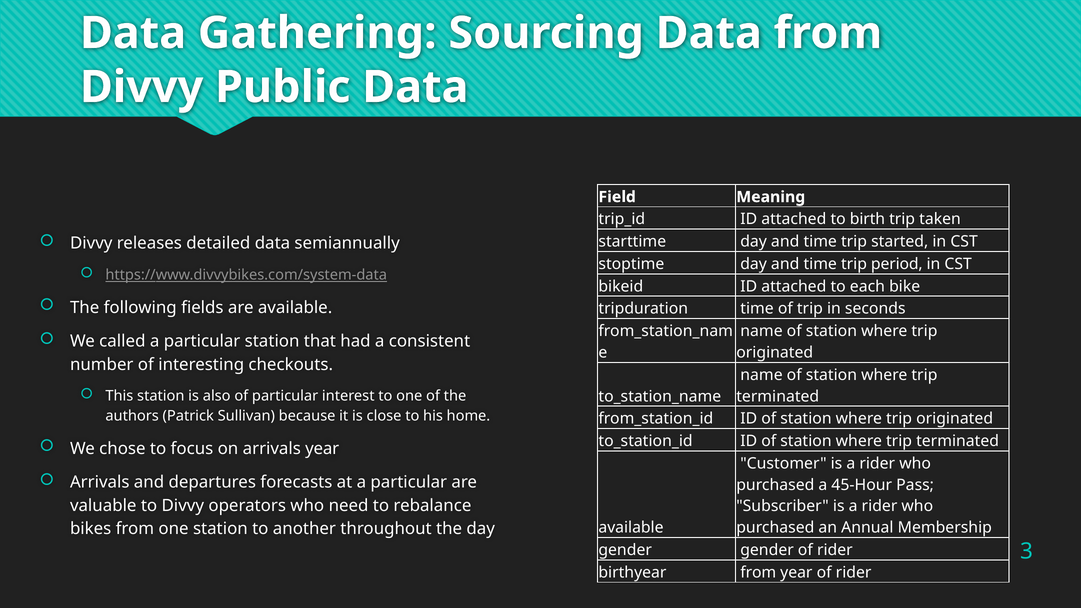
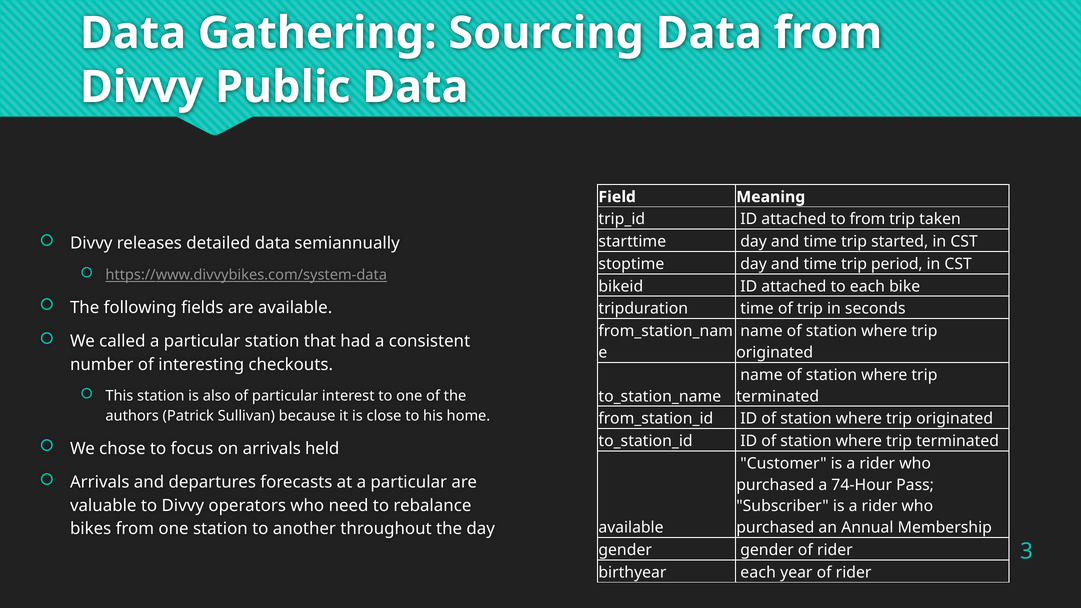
to birth: birth -> from (867, 219)
arrivals year: year -> held (322, 449)
45-Hour: 45-Hour -> 74-Hour (862, 485)
birthyear from: from -> each (758, 572)
